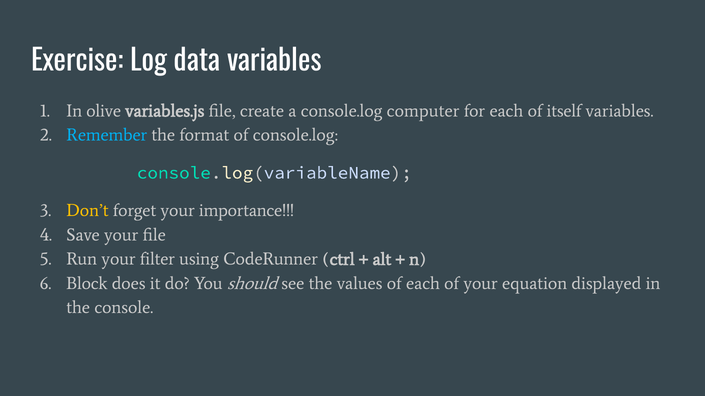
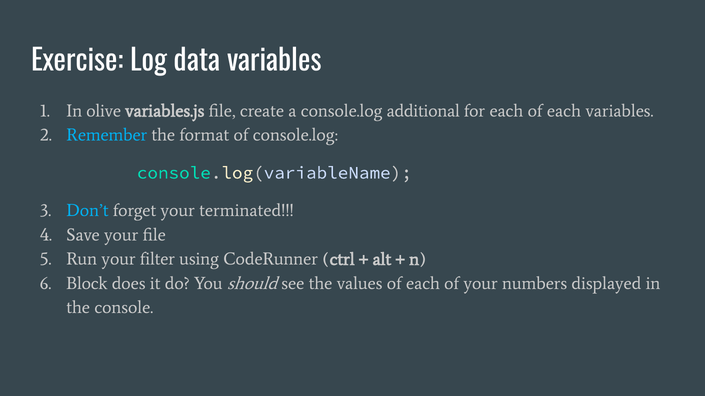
computer: computer -> additional (423, 111)
each of itself: itself -> each (564, 111)
Don’t colour: yellow -> light blue (87, 211)
importance: importance -> terminated (246, 211)
equation: equation -> numbers (535, 284)
